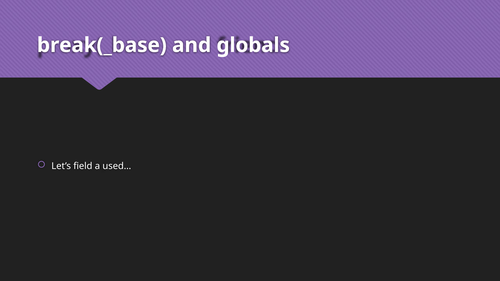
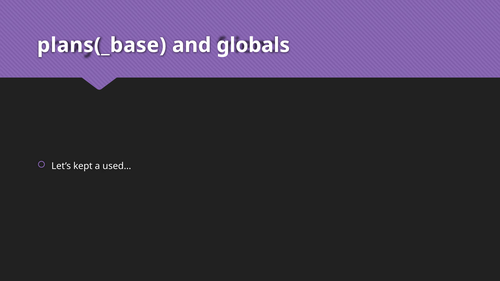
break(_base: break(_base -> plans(_base (102, 45)
field: field -> kept (83, 166)
